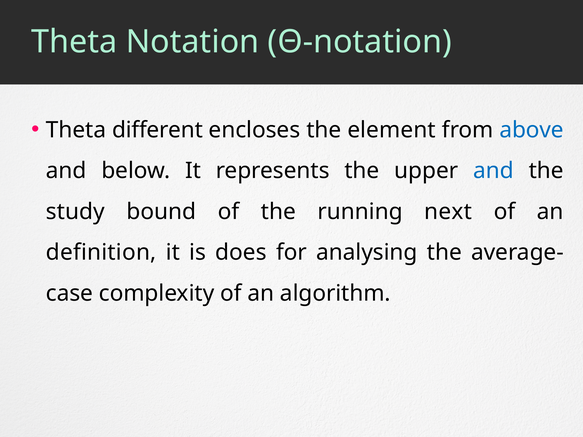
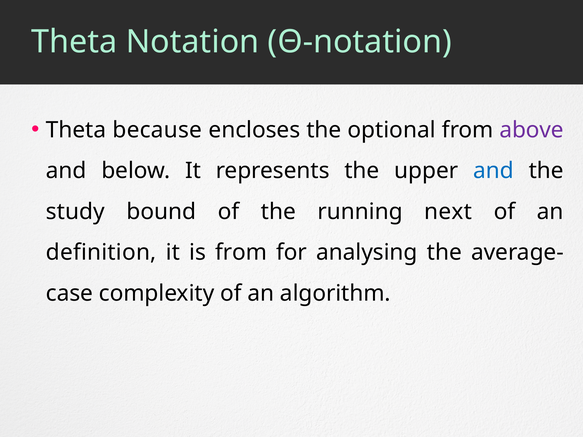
different: different -> because (157, 130)
element: element -> optional (392, 130)
above colour: blue -> purple (532, 130)
is does: does -> from (241, 253)
